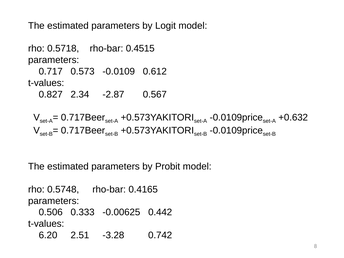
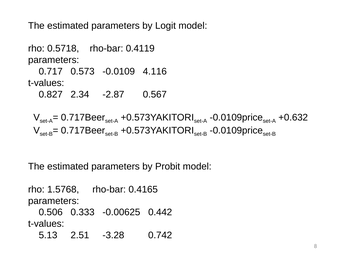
0.4515: 0.4515 -> 0.4119 (140, 49)
0.612: 0.612 -> 4.116 (155, 72)
0.5748: 0.5748 -> 1.5768 (63, 189)
6.20: 6.20 -> 5.13 (48, 235)
